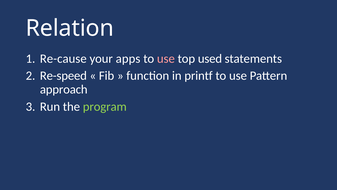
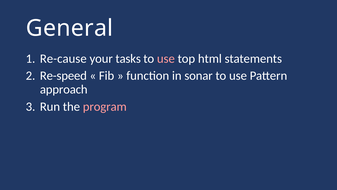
Relation: Relation -> General (70, 28)
apps: apps -> tasks (128, 58)
used: used -> html (210, 58)
printf: printf -> sonar (199, 76)
program colour: light green -> pink (105, 106)
